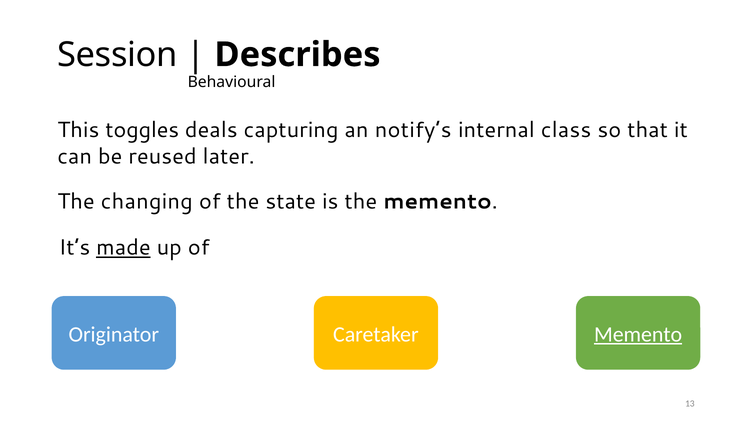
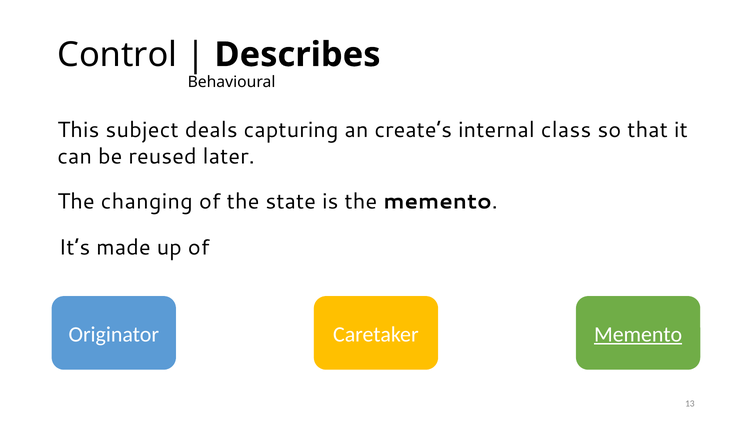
Session: Session -> Control (117, 55)
toggles: toggles -> subject (142, 130)
notify’s: notify’s -> create’s (413, 130)
made underline: present -> none (123, 248)
